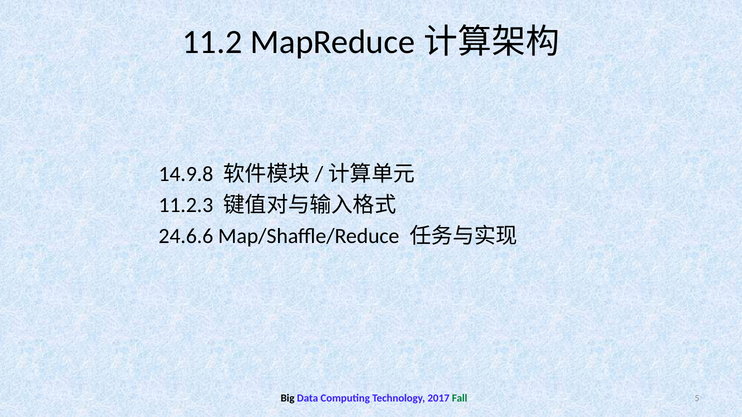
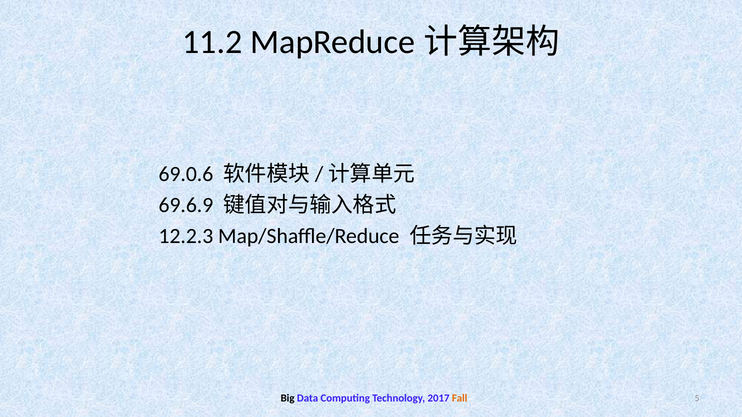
14.9.8: 14.9.8 -> 69.0.6 (186, 174)
11.2.3: 11.2.3 -> 69.6.9 (186, 205)
24.6.6: 24.6.6 -> 12.2.3 (186, 237)
Fall colour: green -> orange (460, 399)
